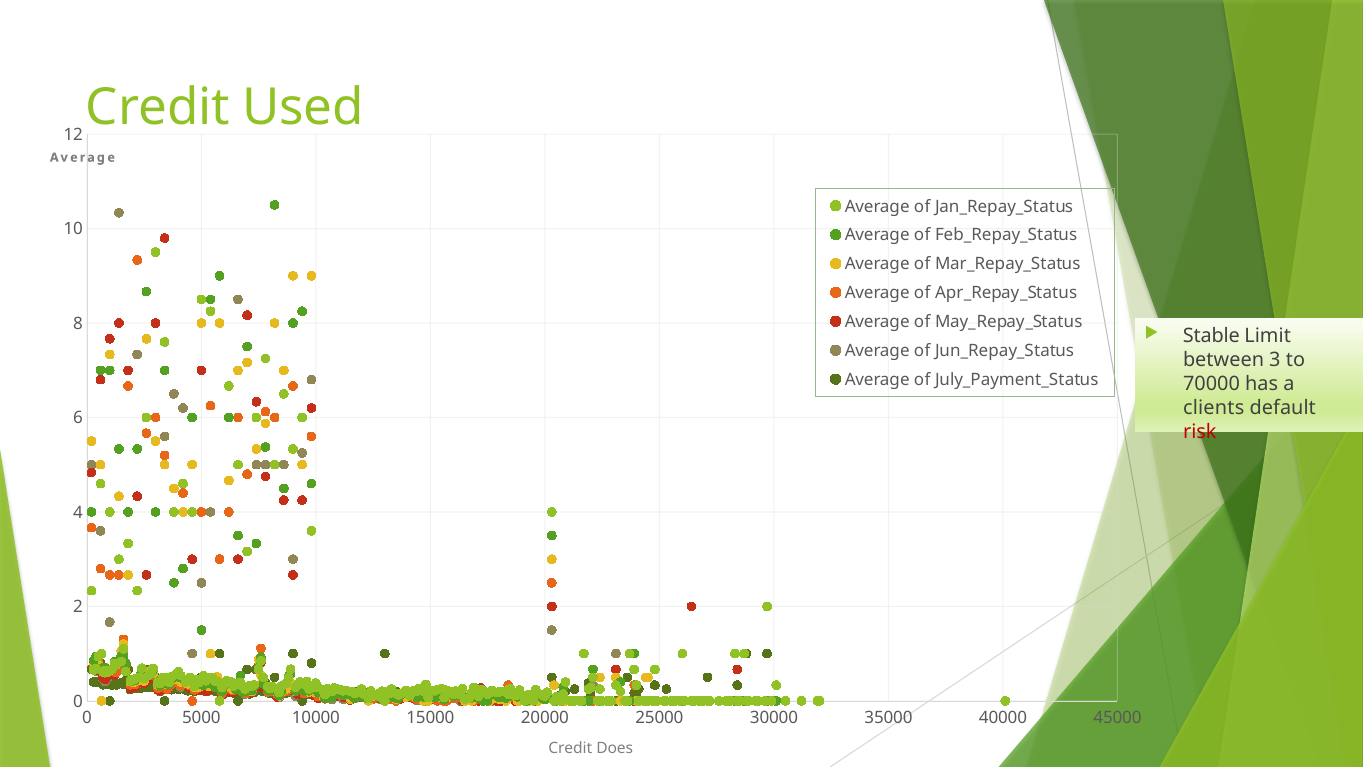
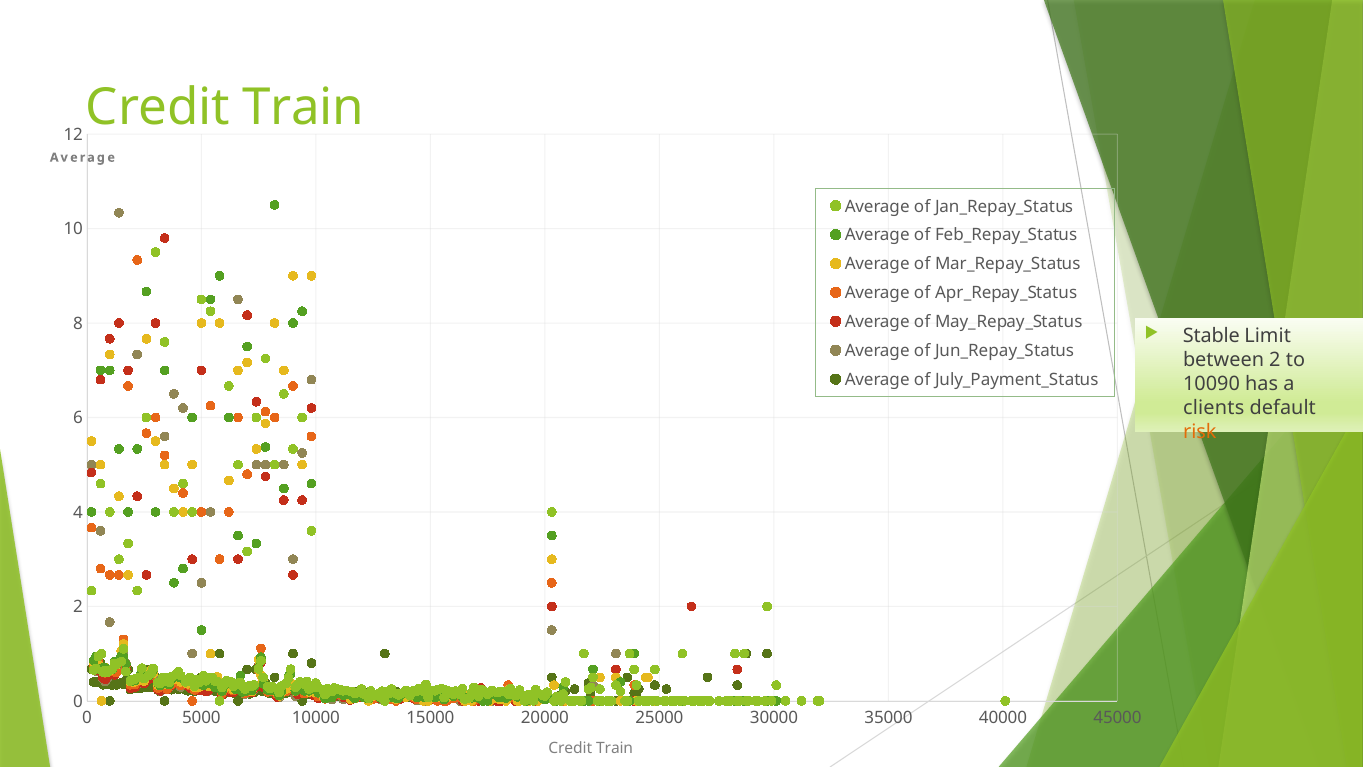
Used: Used -> Train (303, 107)
between 3: 3 -> 2 (1275, 360)
70000: 70000 -> 10090 (1212, 384)
risk colour: red -> orange (1200, 431)
Does: Does -> Train (615, 748)
